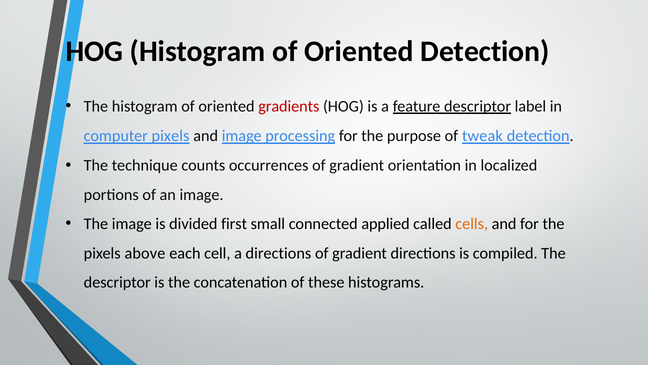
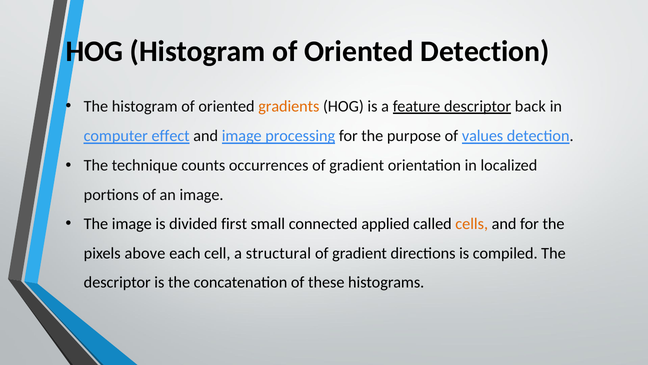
gradients colour: red -> orange (289, 106)
label: label -> back (530, 106)
computer pixels: pixels -> effect (171, 136)
tweak: tweak -> values (483, 136)
a directions: directions -> structural (278, 253)
